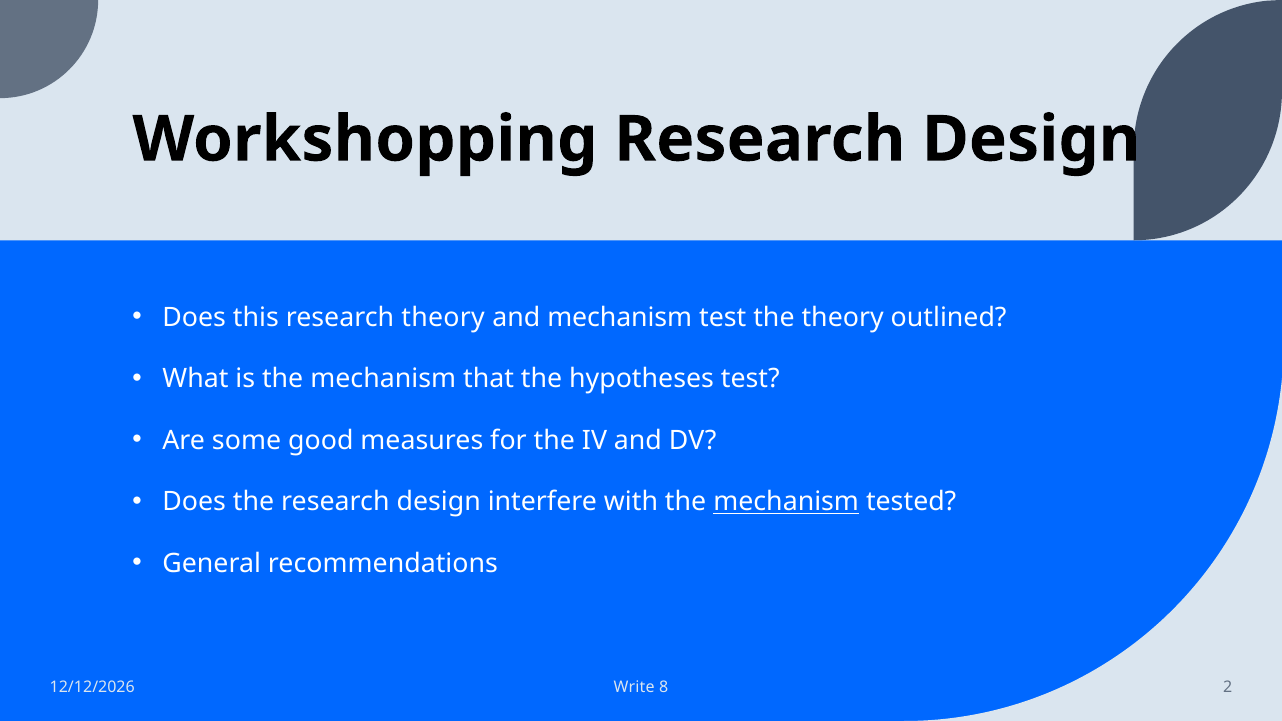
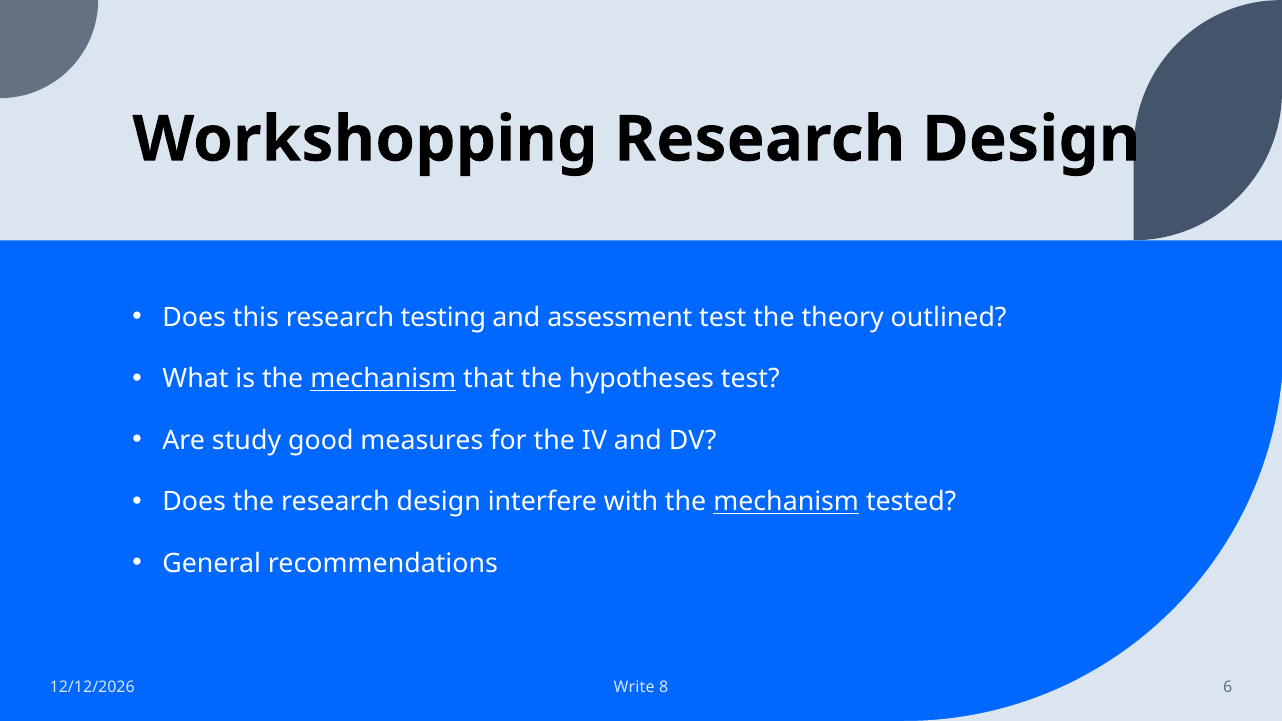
research theory: theory -> testing (443, 318)
and mechanism: mechanism -> assessment (620, 318)
mechanism underline: none -> present (383, 379)
some: some -> study (247, 441)
2: 2 -> 6 (1228, 687)
